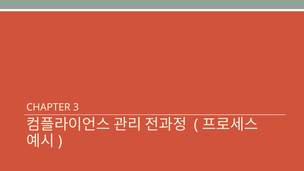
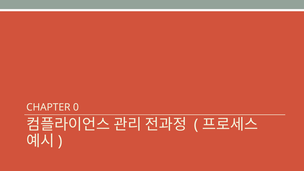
3: 3 -> 0 (76, 107)
